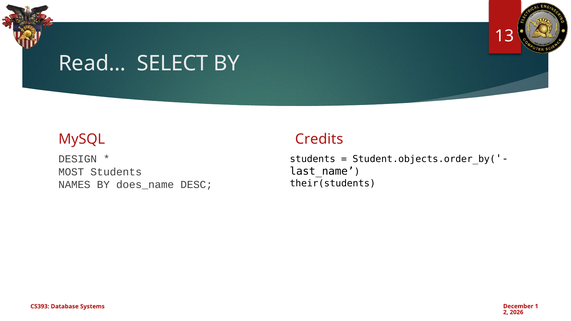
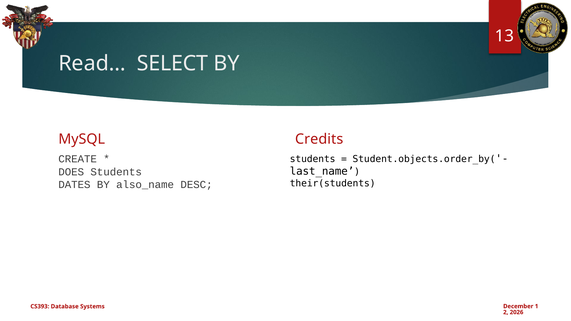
DESIGN: DESIGN -> CREATE (78, 159)
MOST: MOST -> DOES (71, 172)
NAMES: NAMES -> DATES (74, 185)
does_name: does_name -> also_name (145, 185)
